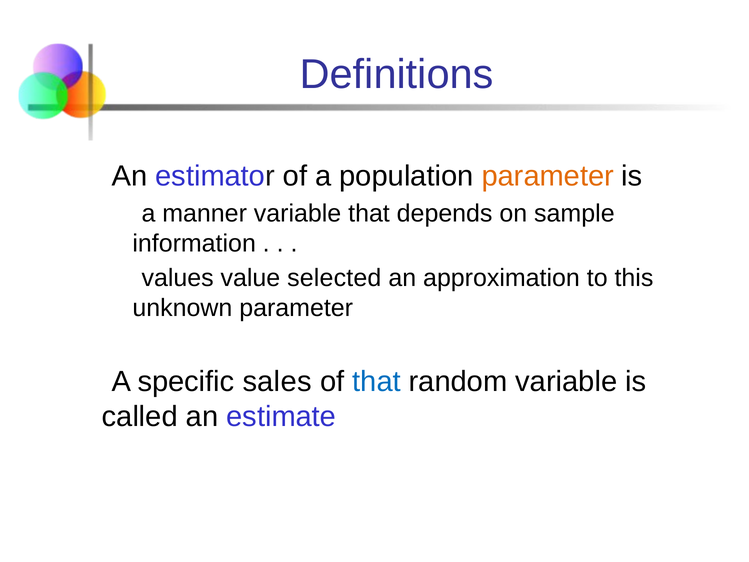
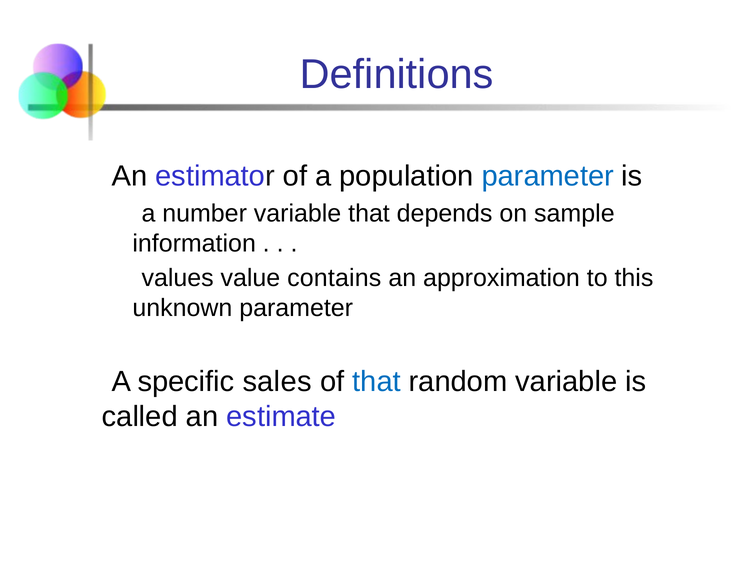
parameter colour: orange -> blue (548, 176)
manner: manner -> number (205, 213)
selected: selected -> contains (334, 278)
